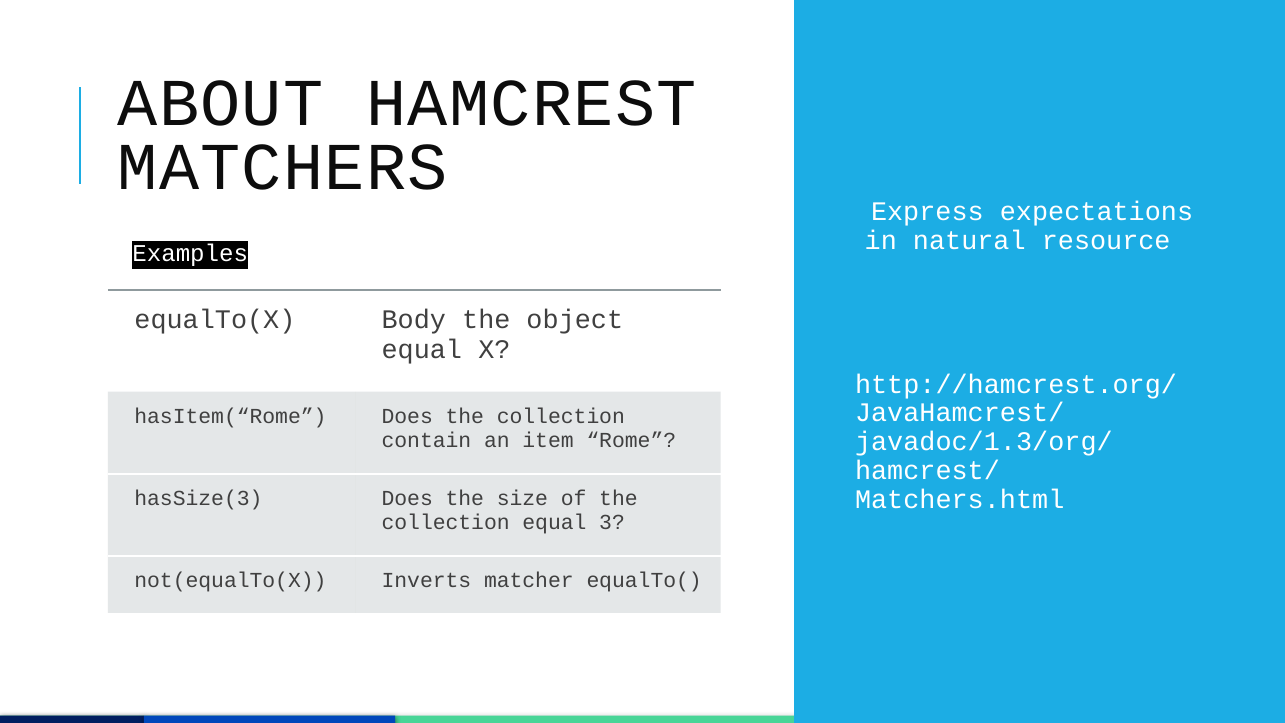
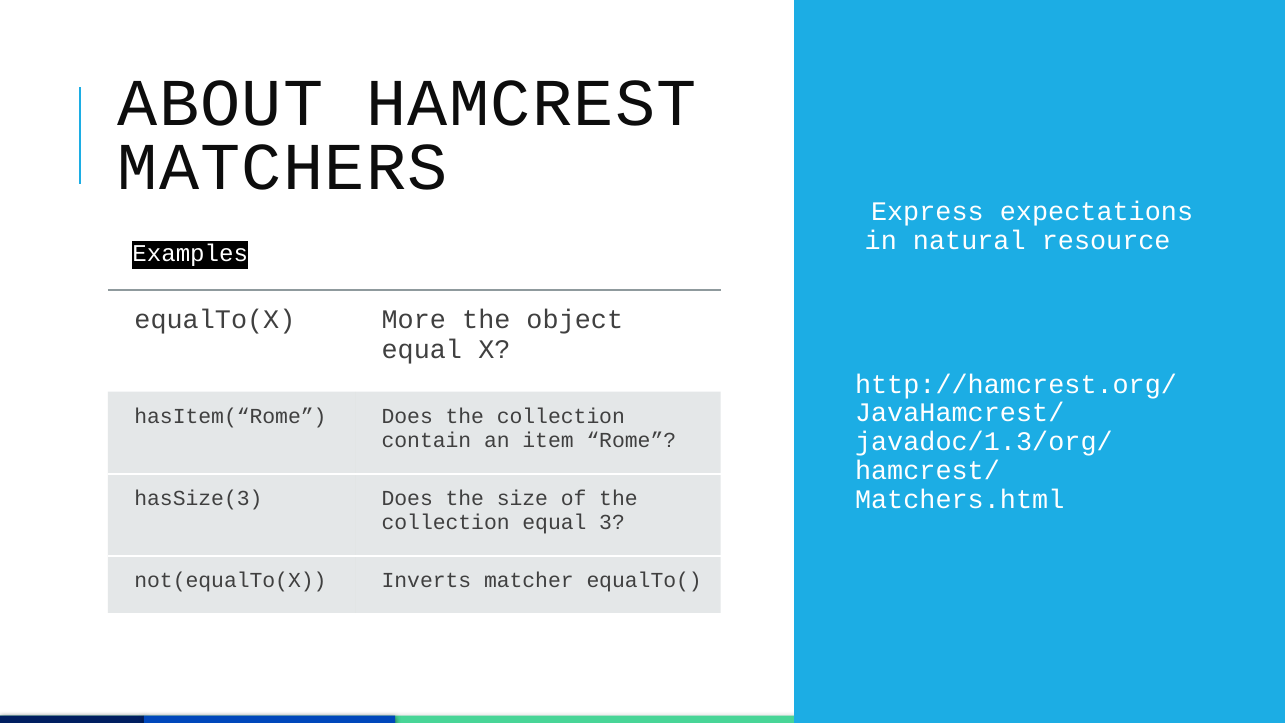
Body: Body -> More (414, 319)
